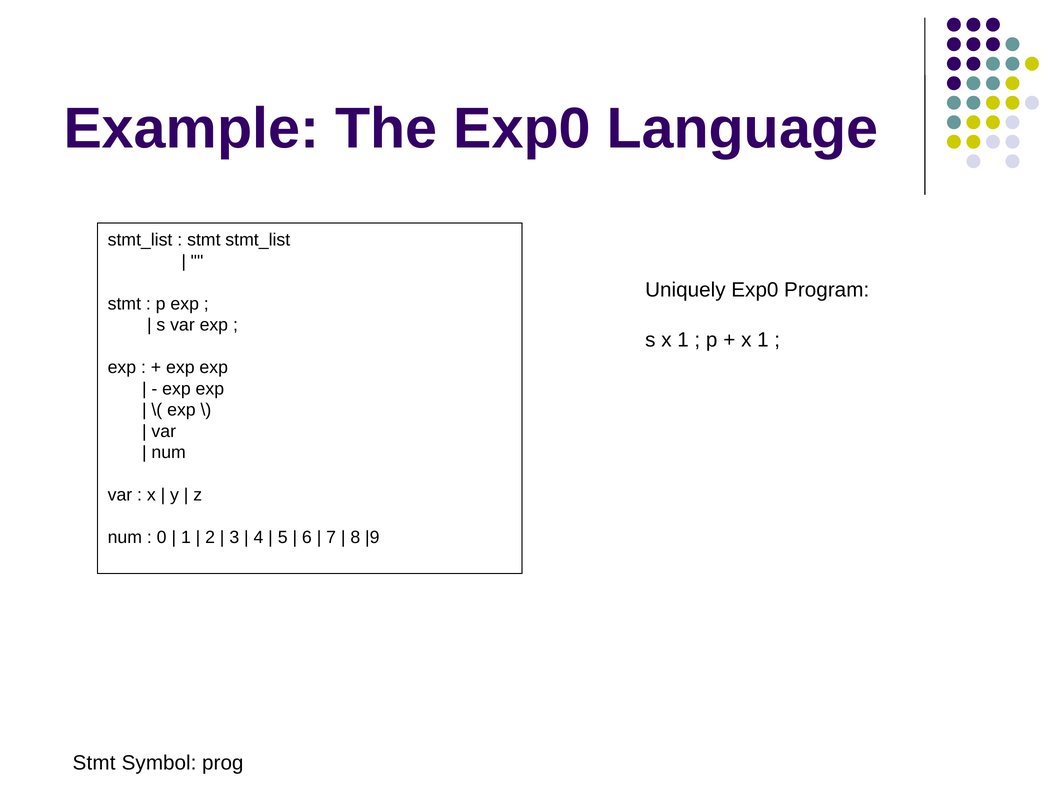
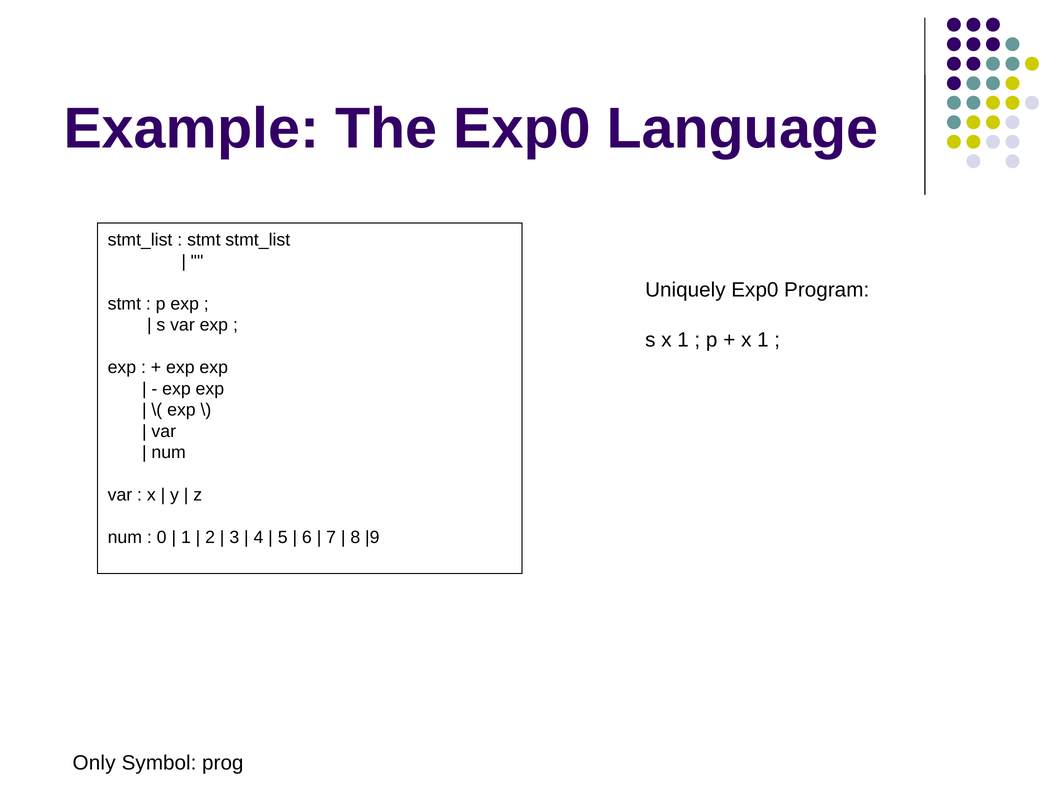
Stmt: Stmt -> Only (94, 762)
